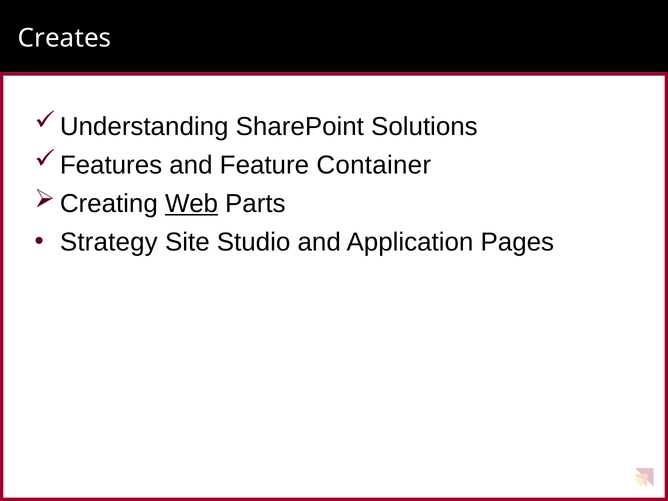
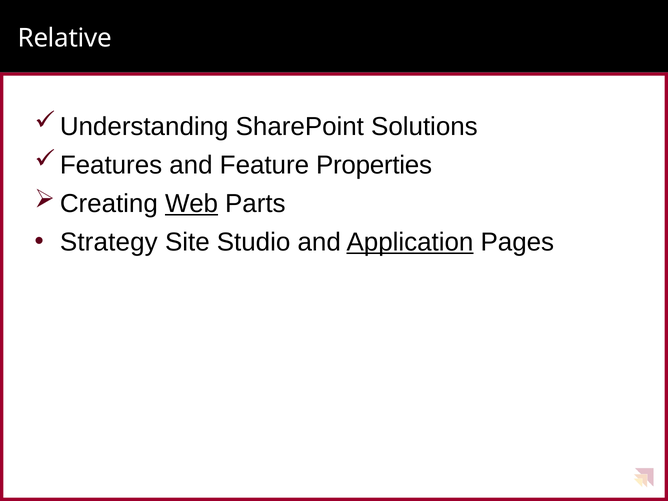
Creates: Creates -> Relative (65, 38)
Container: Container -> Properties (374, 165)
Application underline: none -> present (410, 242)
